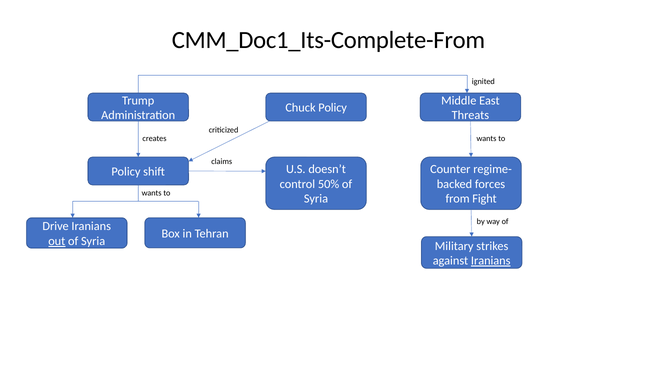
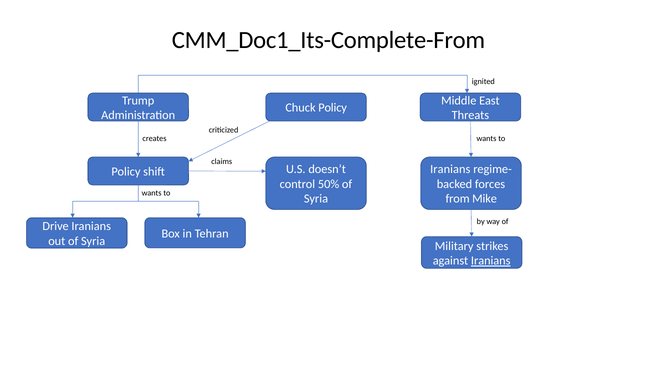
Counter: Counter -> Iranians (450, 169)
Fight: Fight -> Mike (485, 199)
out underline: present -> none (57, 241)
